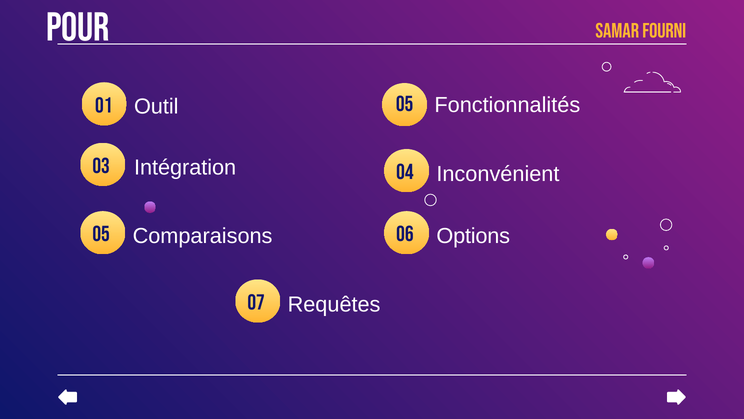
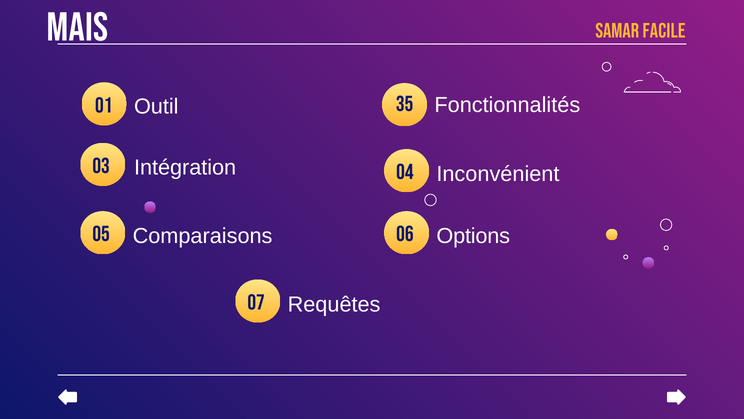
Pour: Pour -> Mais (77, 27)
Fourni: Fourni -> Facile (664, 31)
01 05: 05 -> 35 (405, 104)
